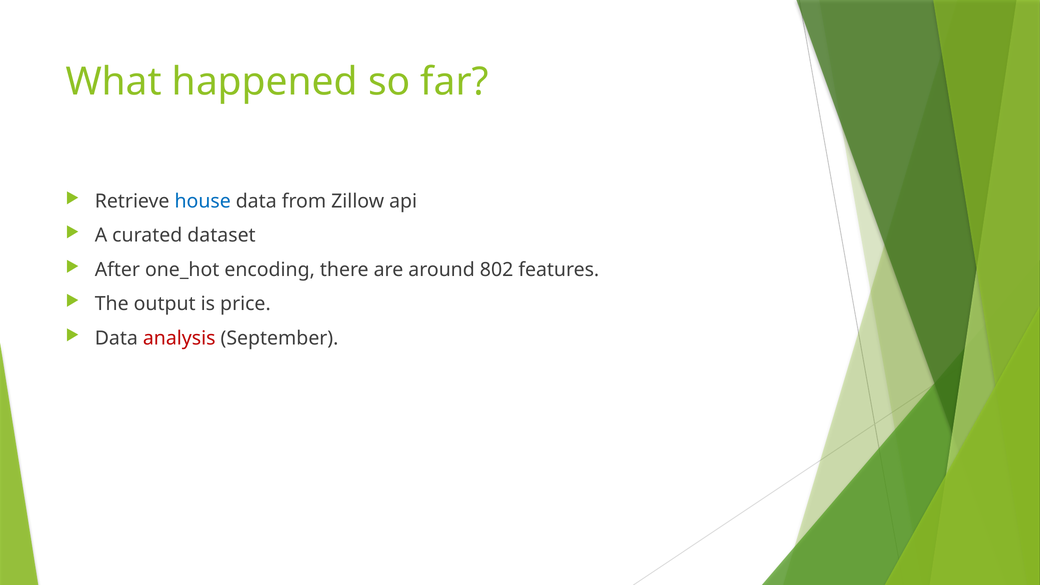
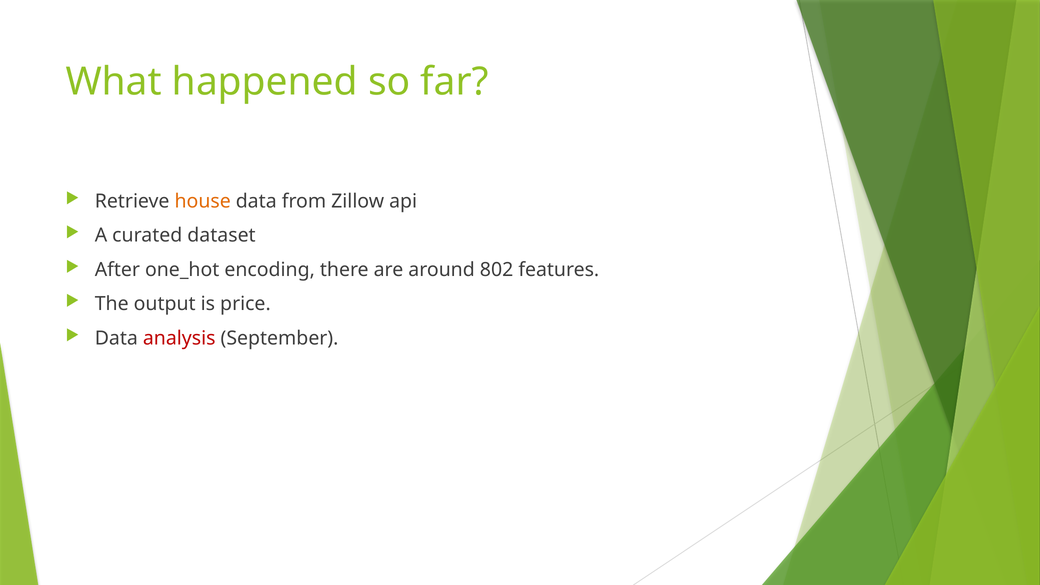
house colour: blue -> orange (203, 201)
